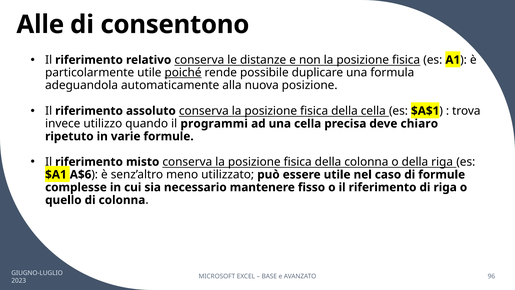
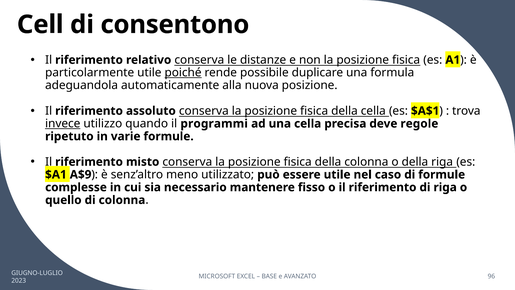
Alle: Alle -> Cell (40, 25)
invece underline: none -> present (63, 124)
chiaro: chiaro -> regole (419, 124)
A$6: A$6 -> A$9 (81, 174)
